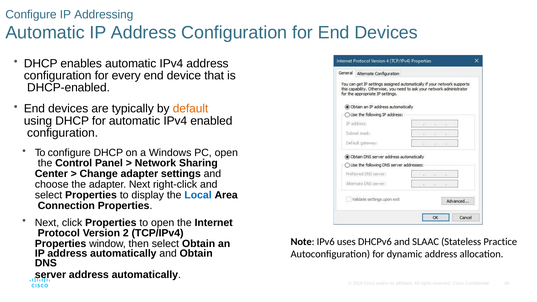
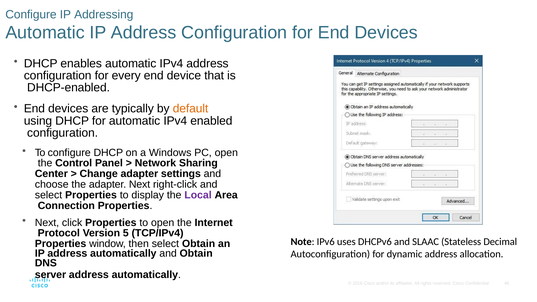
Local colour: blue -> purple (198, 195)
2: 2 -> 5 (126, 233)
Practice: Practice -> Decimal (500, 242)
